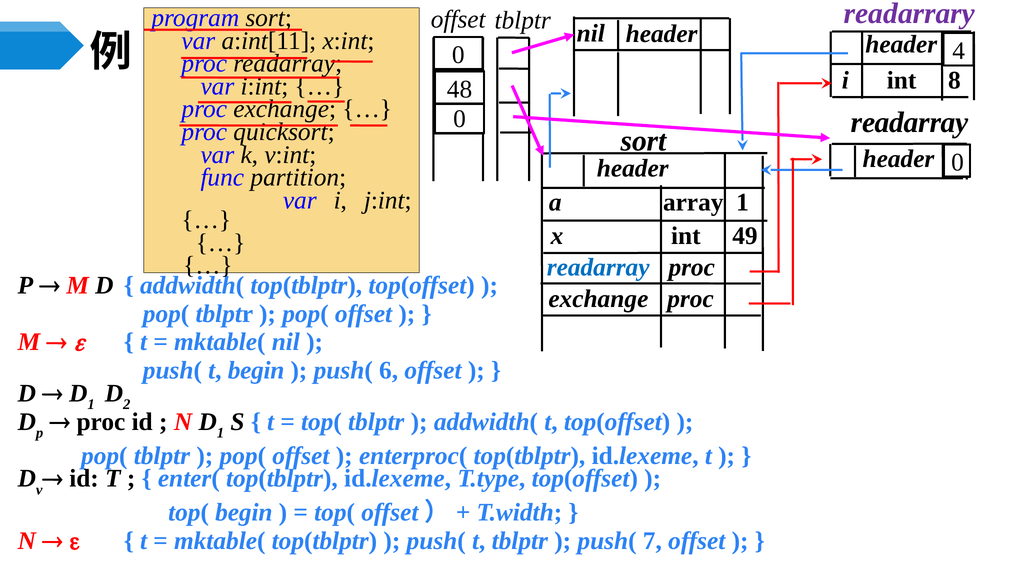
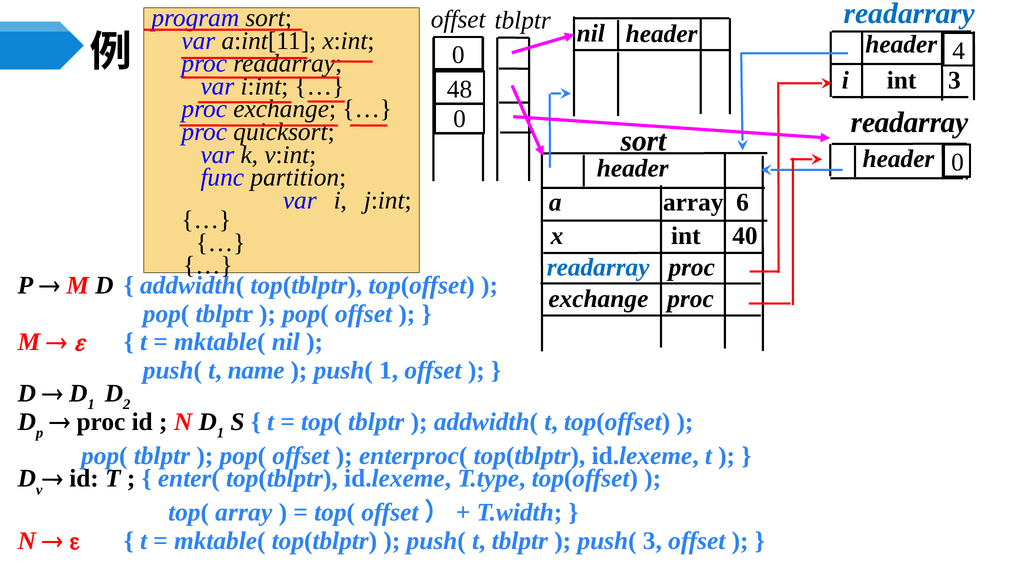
readarrary colour: purple -> blue (910, 13)
int 8: 8 -> 3 (954, 81)
array 1: 1 -> 6 (743, 203)
int 49: 49 -> 40 (745, 236)
t begin: begin -> name (256, 371)
push( 6: 6 -> 1 (389, 371)
top( begin: begin -> array (244, 513)
push( 7: 7 -> 3 (652, 541)
